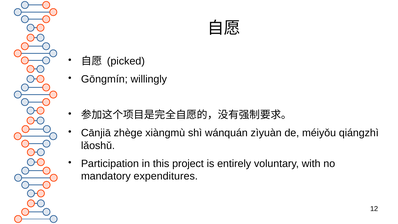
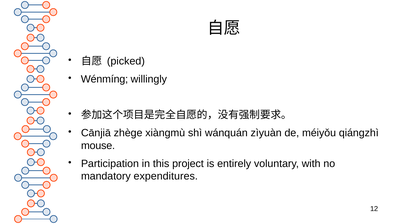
Gōngmín: Gōngmín -> Wénmíng (104, 79)
lǎoshǔ: lǎoshǔ -> mouse (98, 146)
